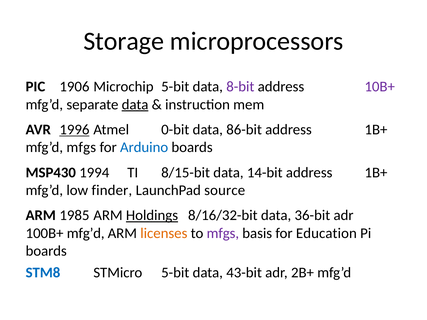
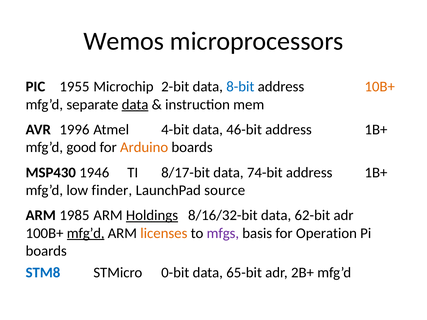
Storage: Storage -> Wemos (124, 41)
1906: 1906 -> 1955 (74, 87)
Microchip 5-bit: 5-bit -> 2-bit (175, 87)
8-bit colour: purple -> blue (240, 87)
10B+ colour: purple -> orange (380, 87)
1996 underline: present -> none (74, 130)
0-bit: 0-bit -> 4-bit (175, 130)
86-bit: 86-bit -> 46-bit (244, 130)
mfg’d mfgs: mfgs -> good (81, 148)
Arduino colour: blue -> orange (144, 148)
1994: 1994 -> 1946 (94, 173)
8/15-bit: 8/15-bit -> 8/17-bit (186, 173)
14-bit: 14-bit -> 74-bit (265, 173)
36-bit: 36-bit -> 62-bit (312, 216)
mfg’d underline: none -> present (86, 233)
Education: Education -> Operation (326, 233)
STMicro 5-bit: 5-bit -> 0-bit (175, 273)
43-bit: 43-bit -> 65-bit (244, 273)
